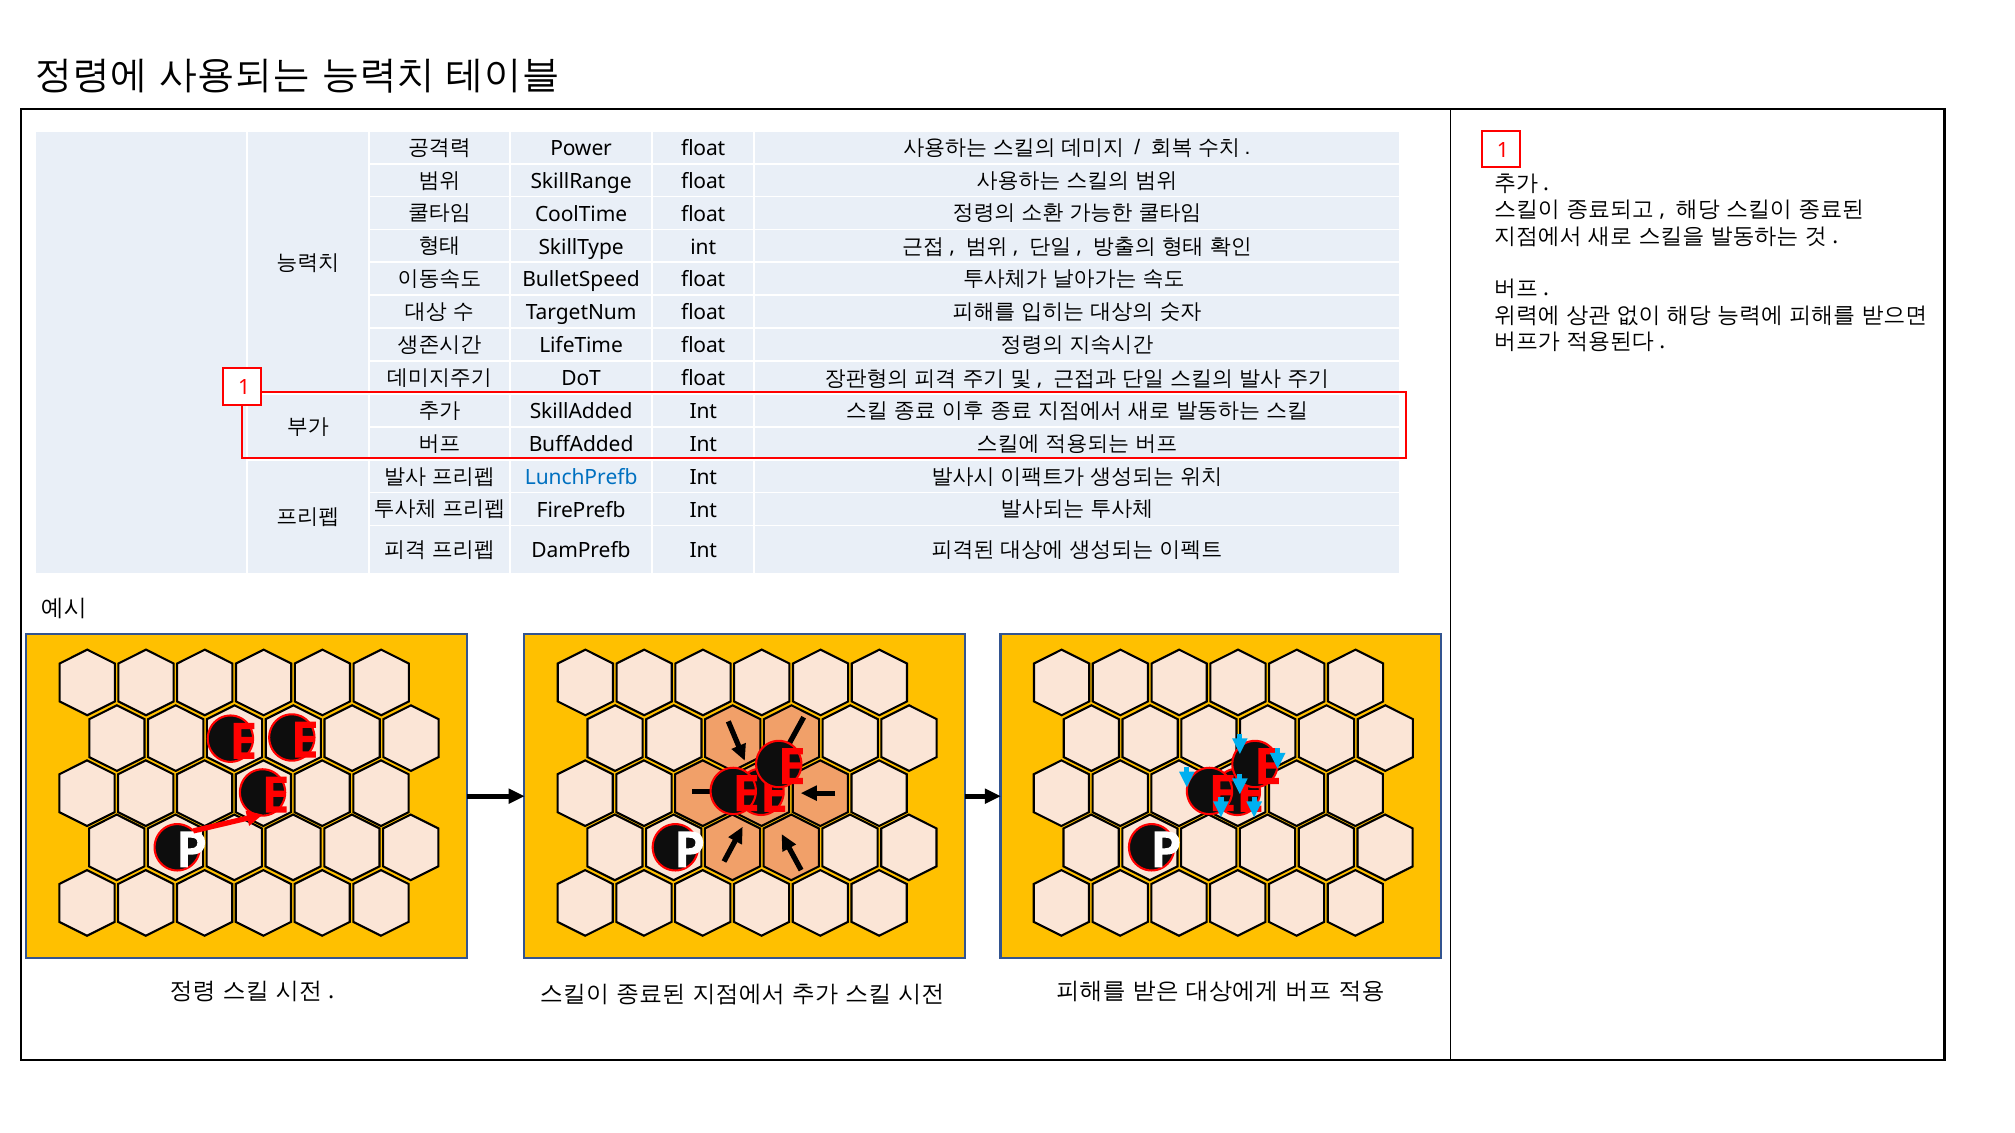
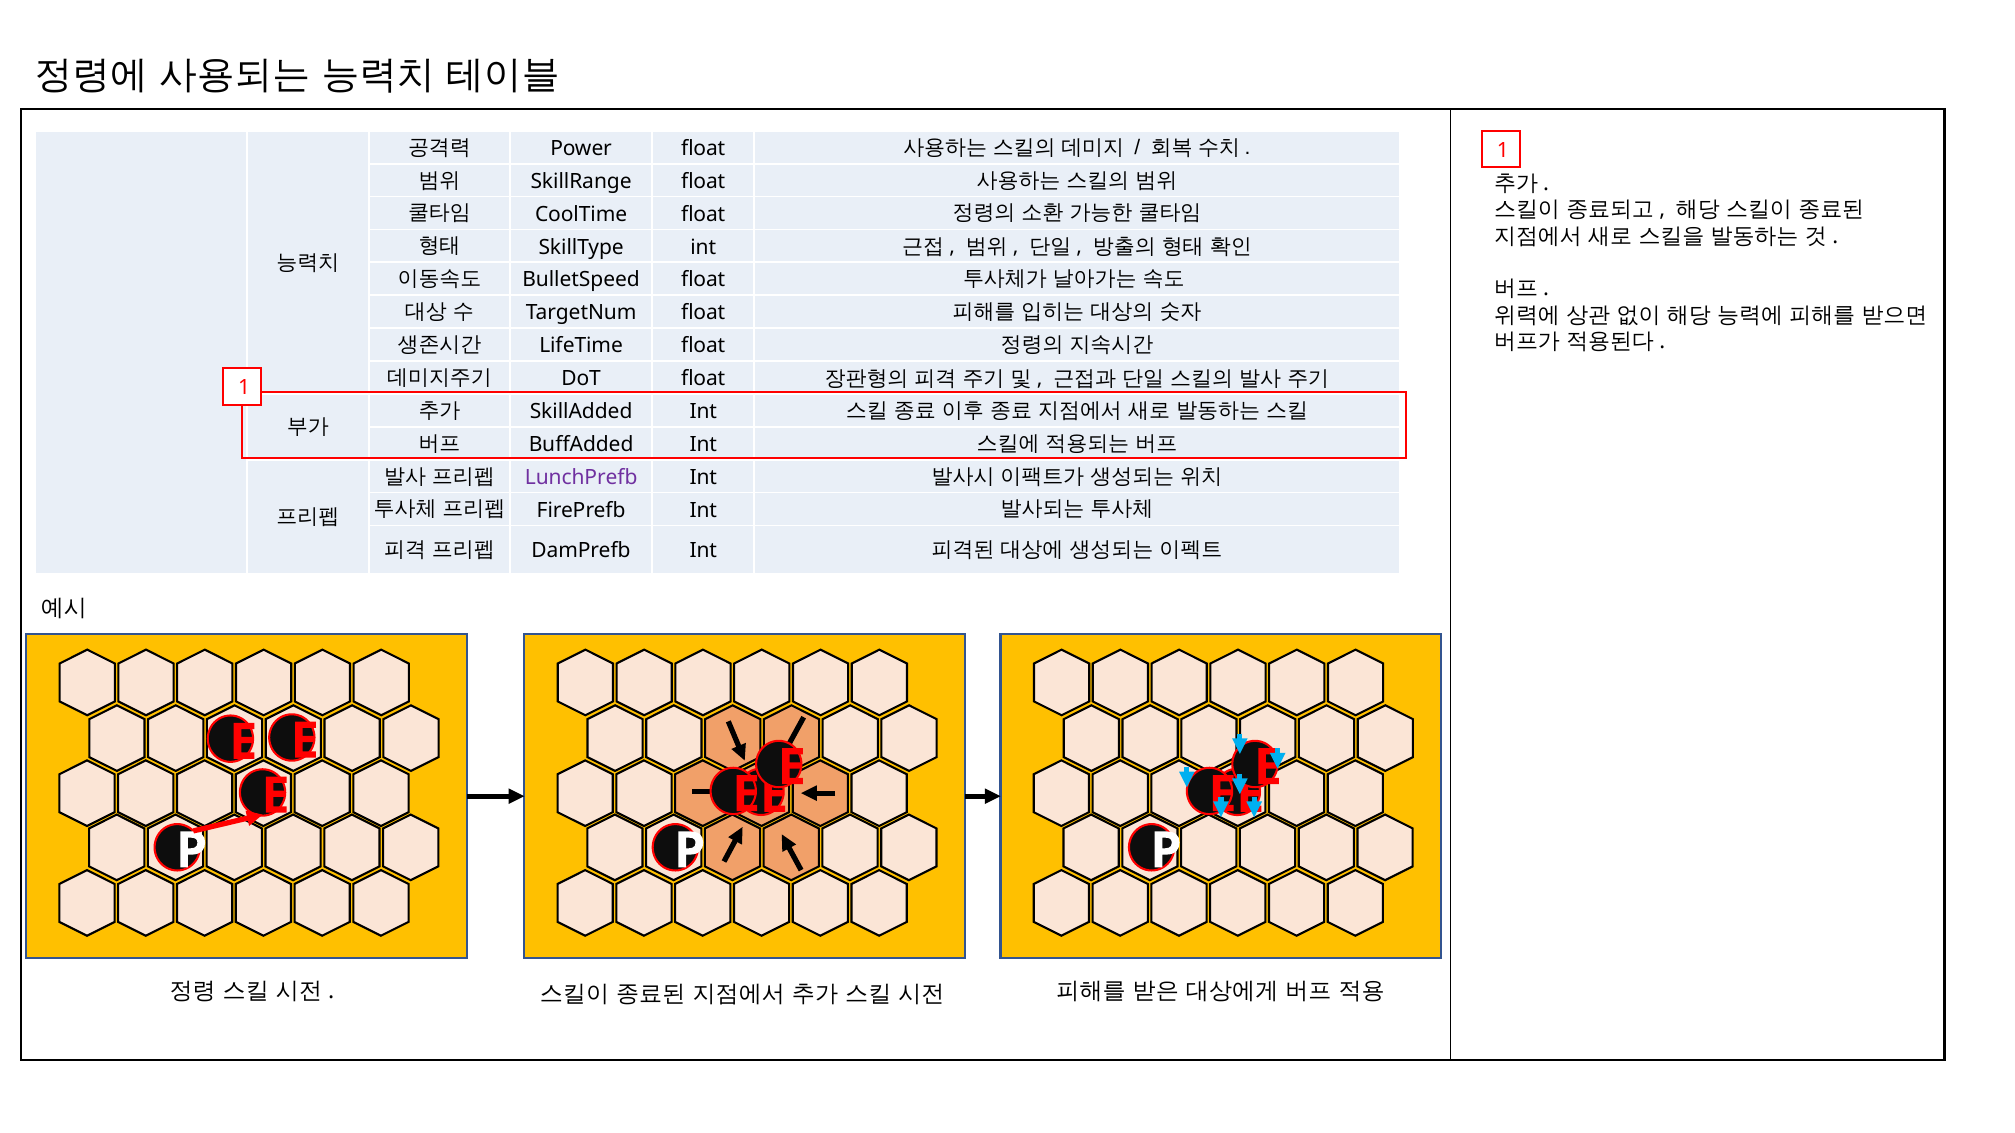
LunchPrefb colour: blue -> purple (581, 478)
